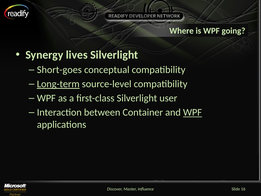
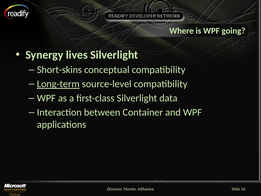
Short-goes: Short-goes -> Short-skins (59, 70)
user: user -> data (168, 98)
WPF underline: present -> none (192, 112)
